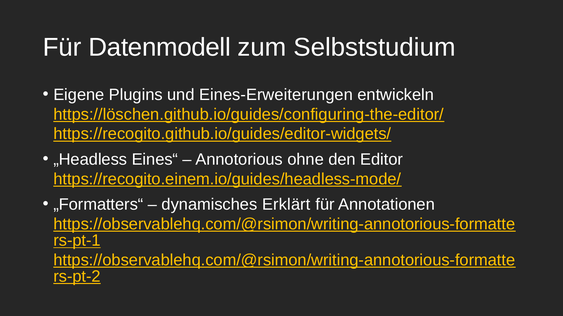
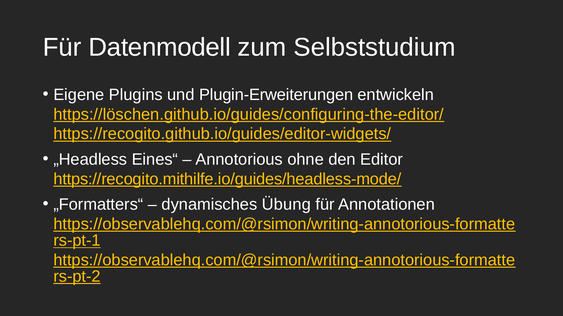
Eines-Erweiterungen: Eines-Erweiterungen -> Plugin-Erweiterungen (276, 95)
https://recogito.einem.io/guides/headless-mode/: https://recogito.einem.io/guides/headless-mode/ -> https://recogito.mithilfe.io/guides/headless-mode/ (227, 179)
Erklärt: Erklärt -> Übung (286, 205)
